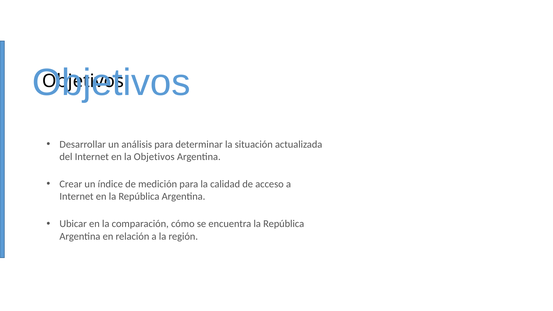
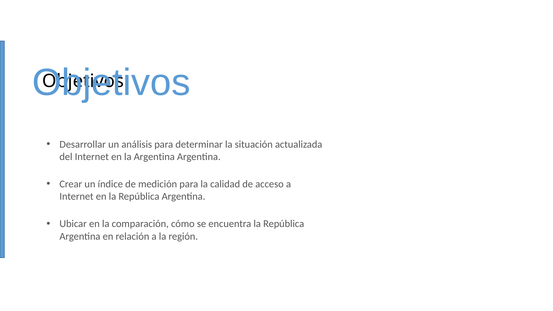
la Objetivos: Objetivos -> Argentina (154, 157)
